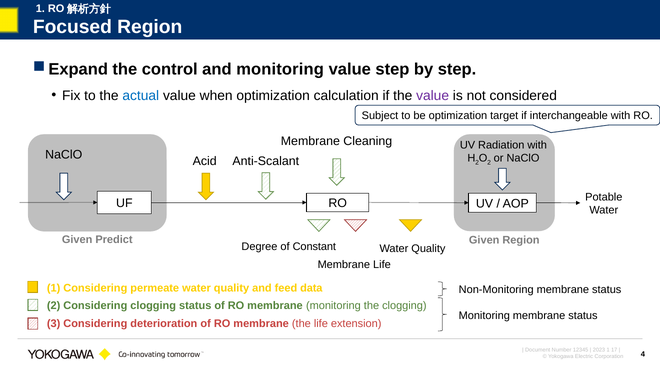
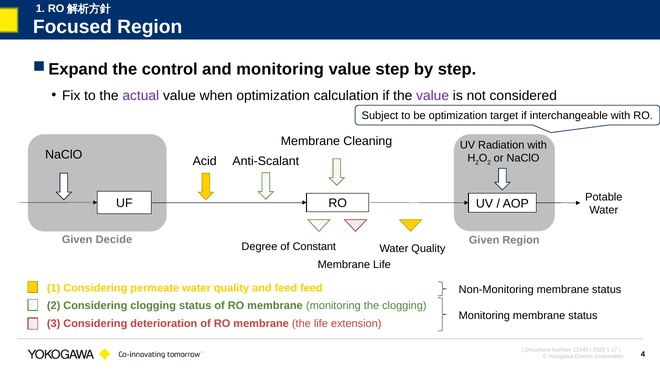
actual colour: blue -> purple (141, 96)
Predict: Predict -> Decide (114, 240)
feed data: data -> feed (311, 288)
